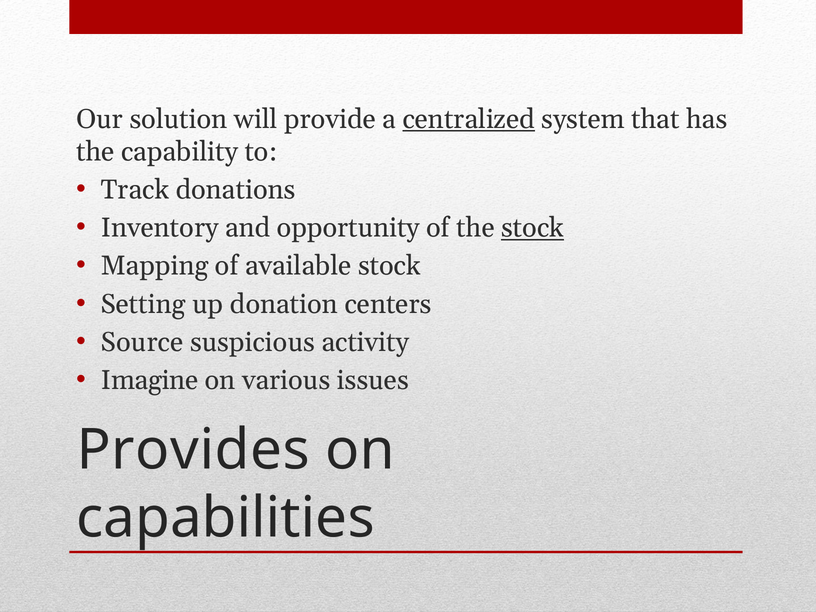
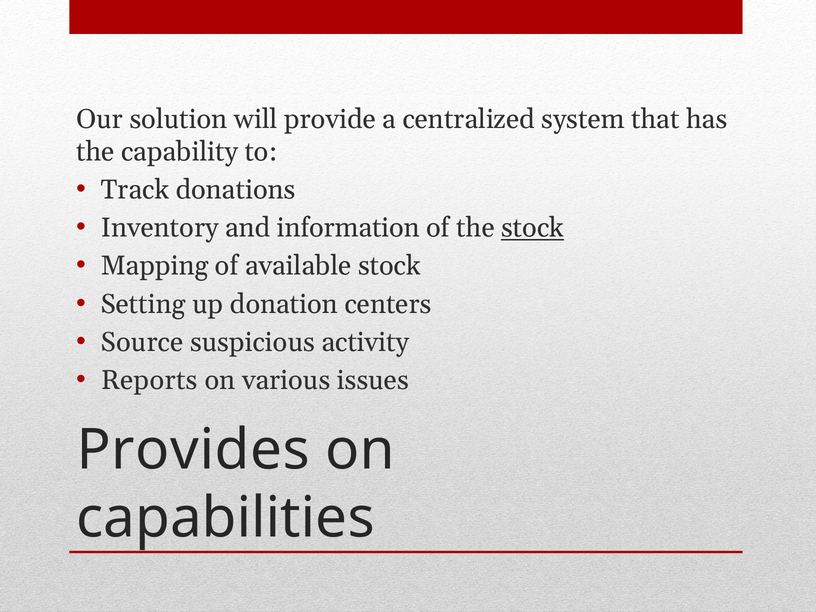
centralized underline: present -> none (469, 119)
opportunity: opportunity -> information (348, 228)
Imagine: Imagine -> Reports (149, 380)
